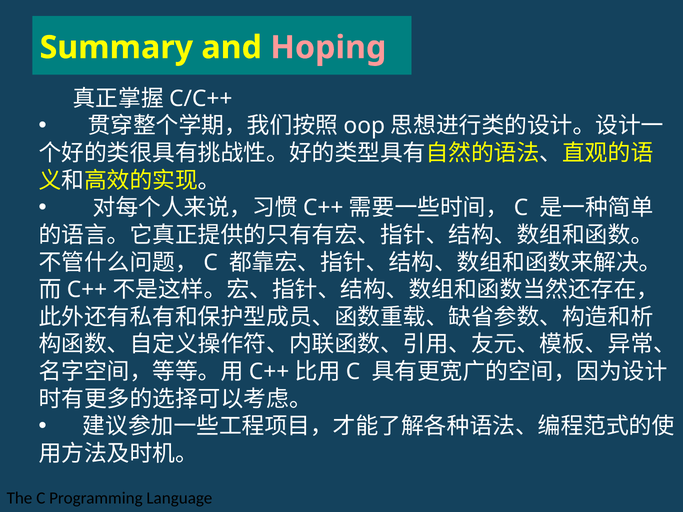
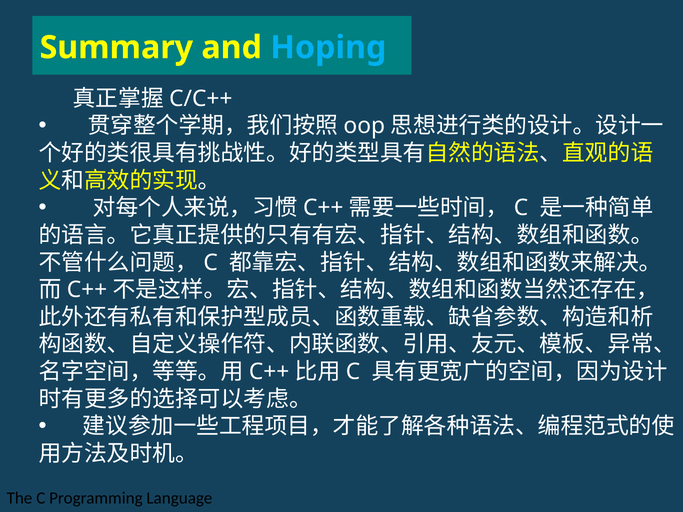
Hoping colour: pink -> light blue (328, 48)
